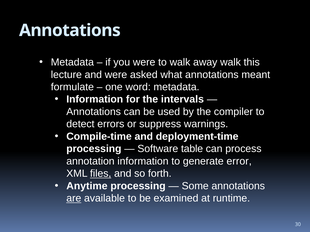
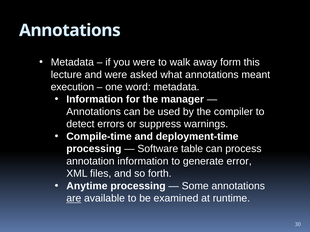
away walk: walk -> form (230, 62)
formulate: formulate -> execution (72, 87)
intervals: intervals -> manager (182, 100)
files underline: present -> none (101, 174)
